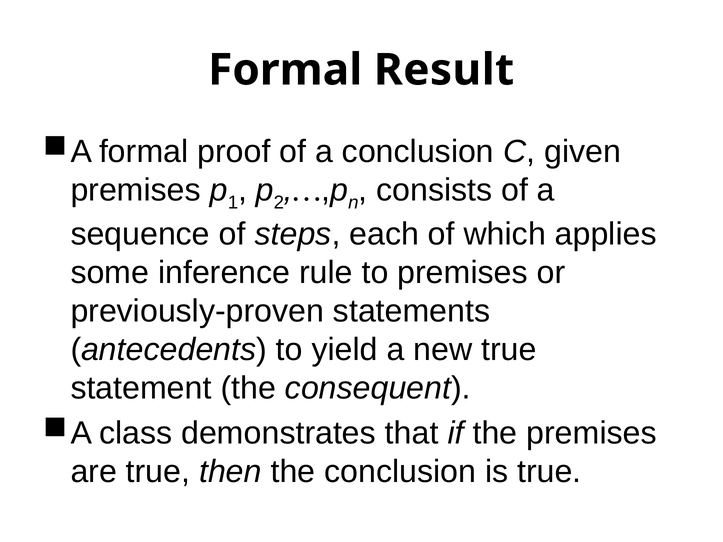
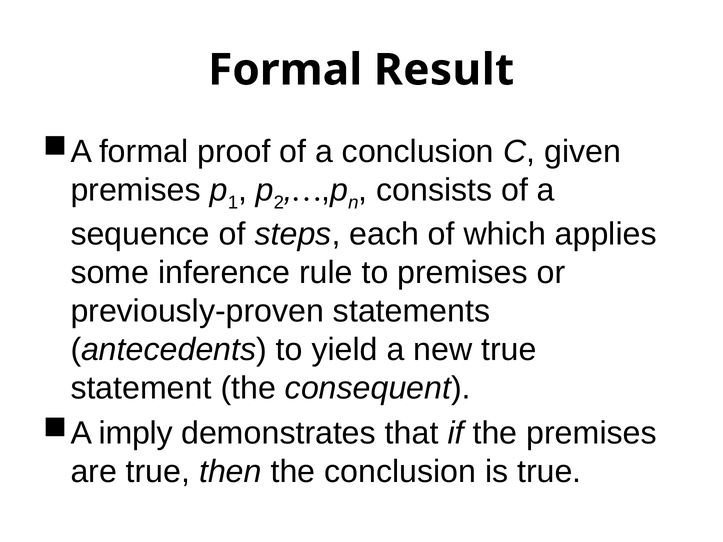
class: class -> imply (136, 433)
